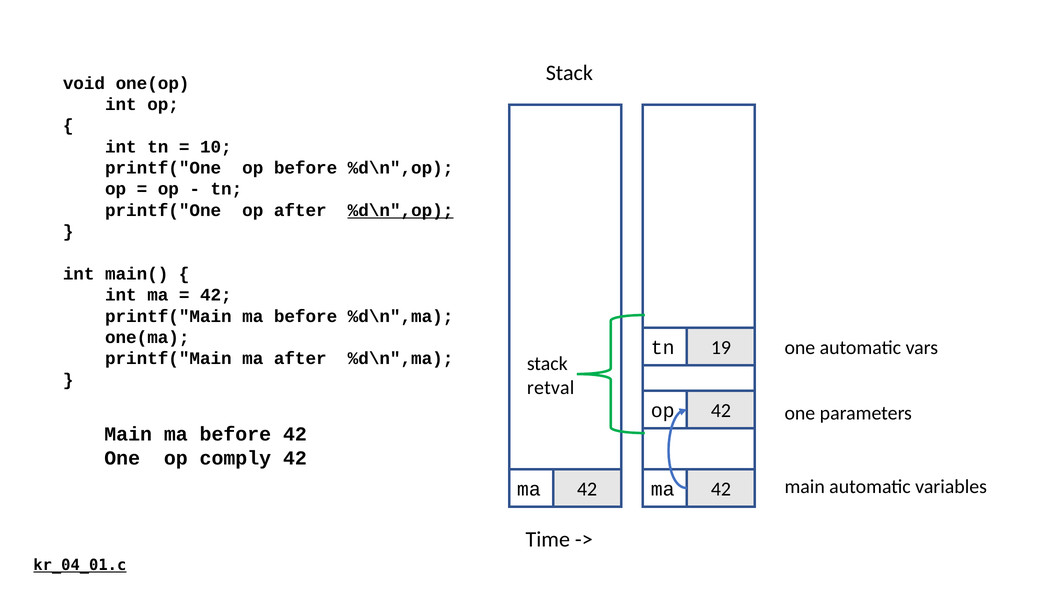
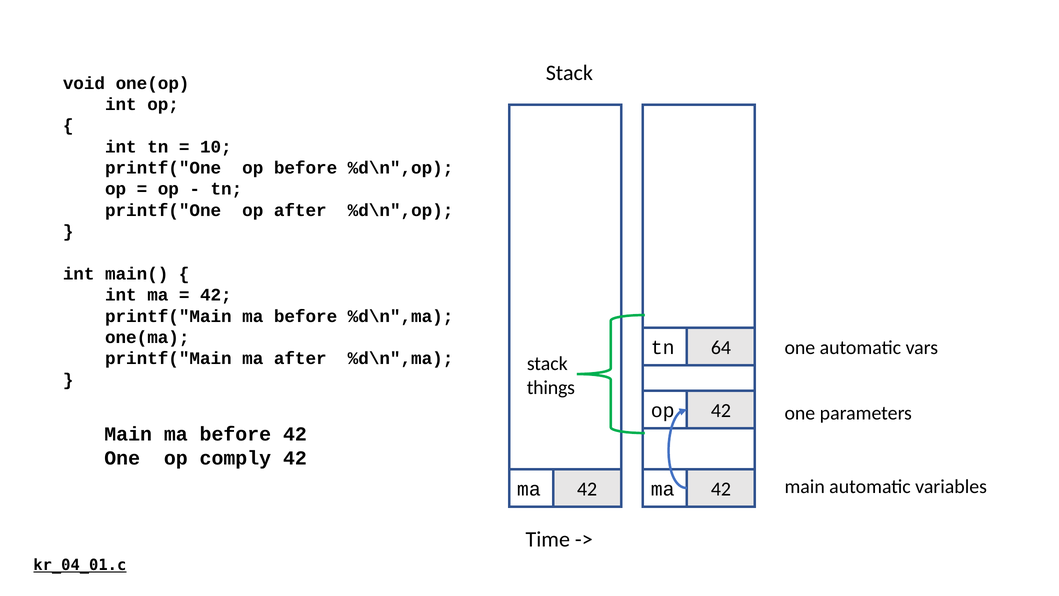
%d\n",op underline: present -> none (401, 210)
19: 19 -> 64 (721, 348)
retval: retval -> things (551, 387)
